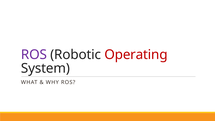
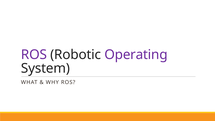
Operating colour: red -> purple (136, 55)
